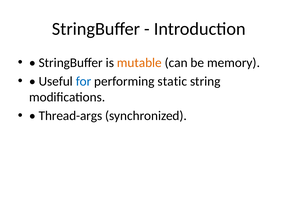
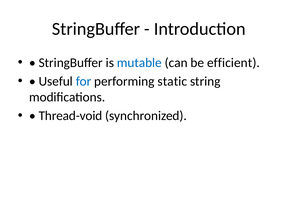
mutable colour: orange -> blue (139, 63)
memory: memory -> efficient (233, 63)
Thread-args: Thread-args -> Thread-void (70, 116)
